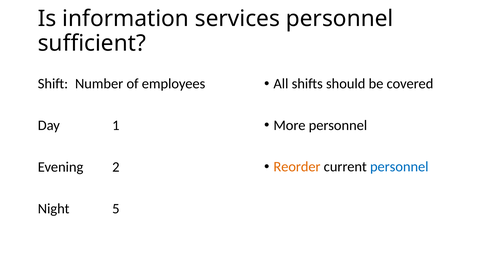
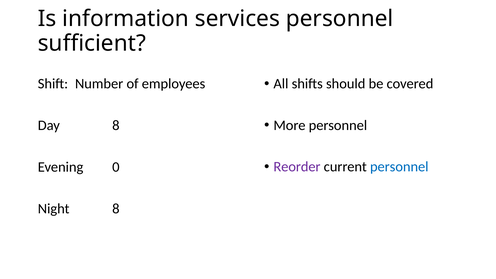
Day 1: 1 -> 8 (116, 125)
Reorder colour: orange -> purple (297, 167)
2: 2 -> 0 (116, 167)
Night 5: 5 -> 8 (116, 209)
